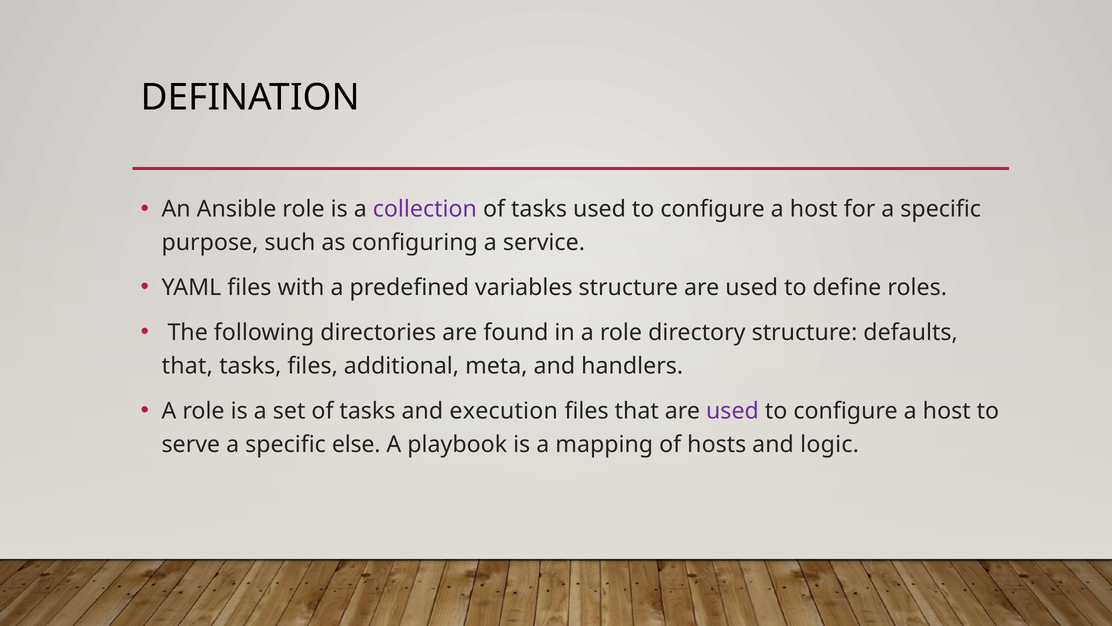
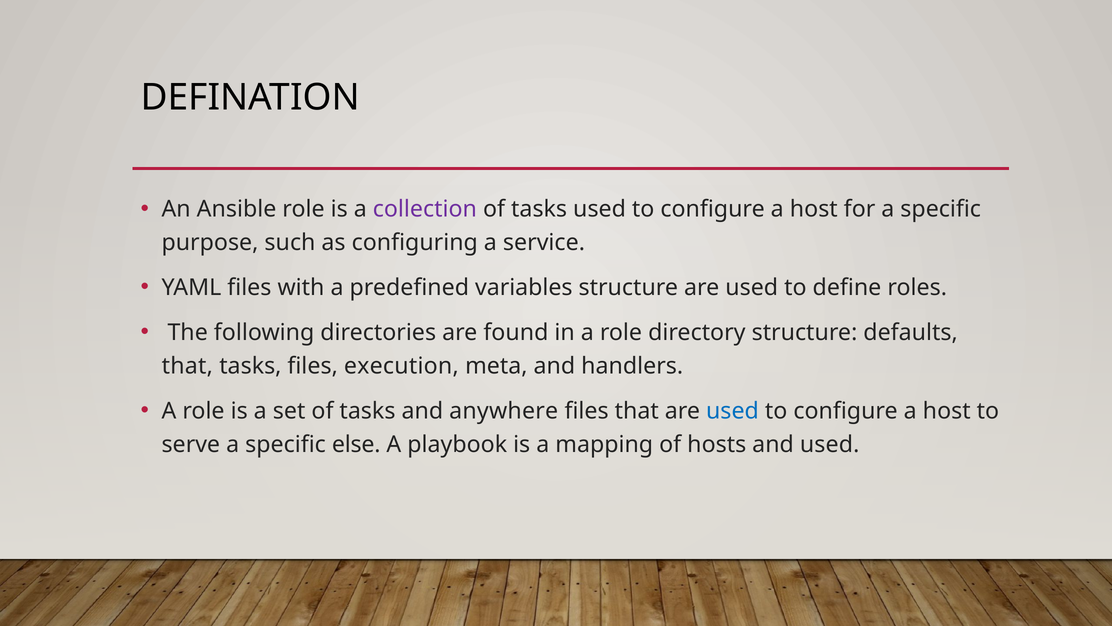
additional: additional -> execution (401, 366)
execution: execution -> anywhere (504, 411)
used colour: purple -> blue (732, 411)
and logic: logic -> used (830, 444)
